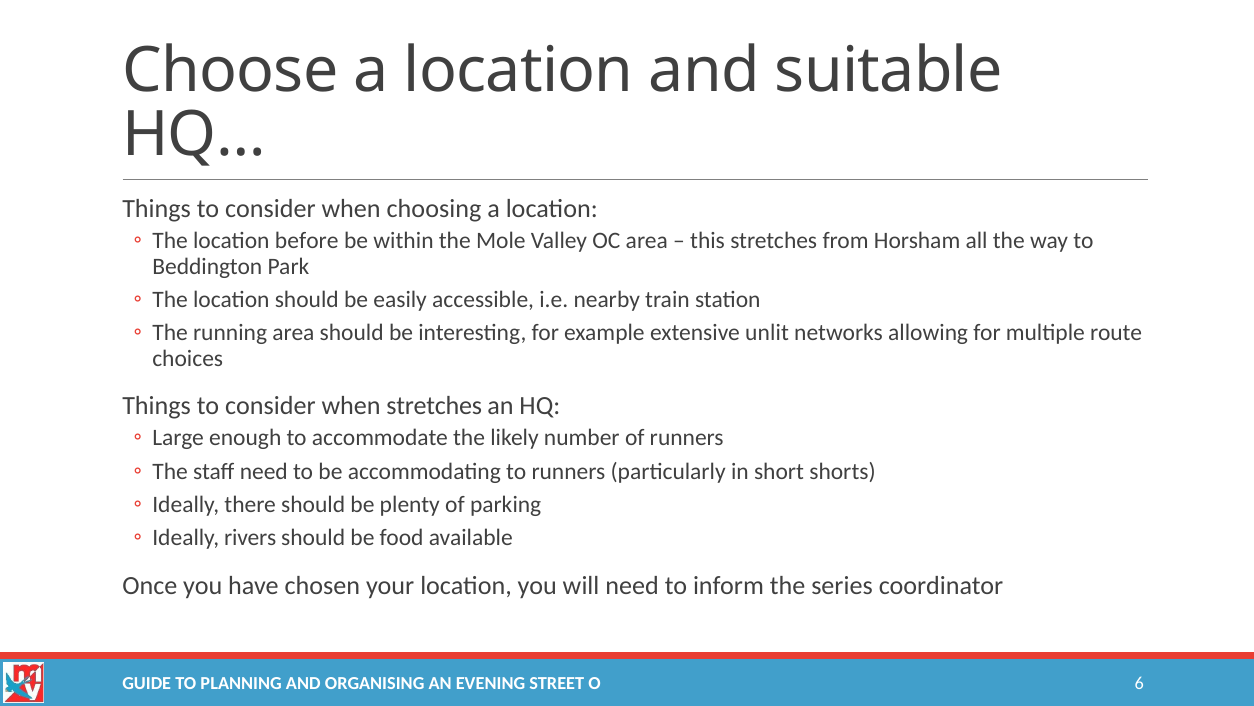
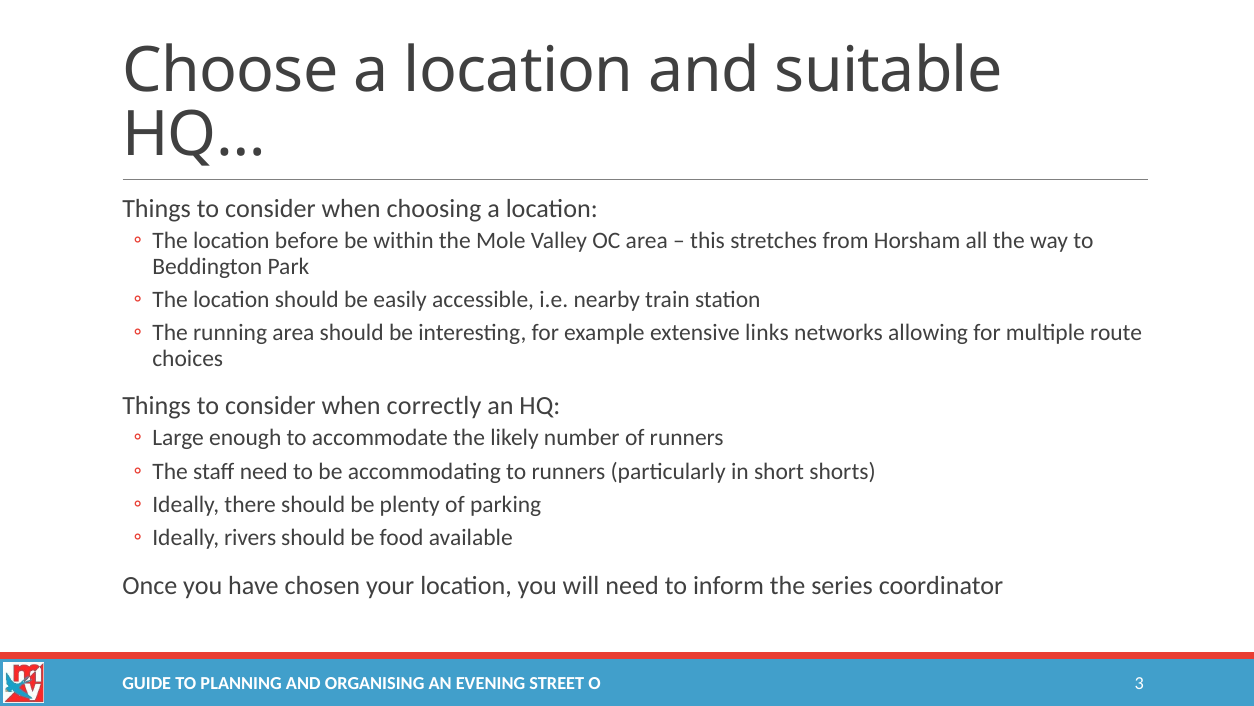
unlit: unlit -> links (767, 333)
when stretches: stretches -> correctly (434, 406)
6: 6 -> 3 (1139, 683)
